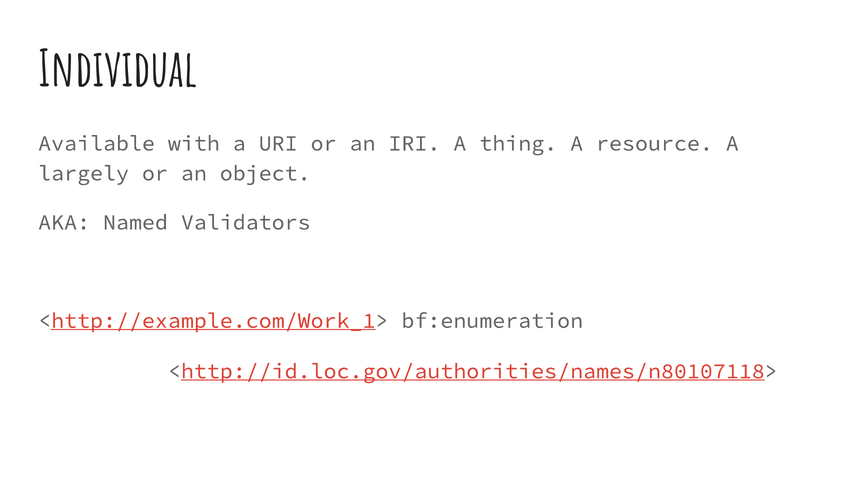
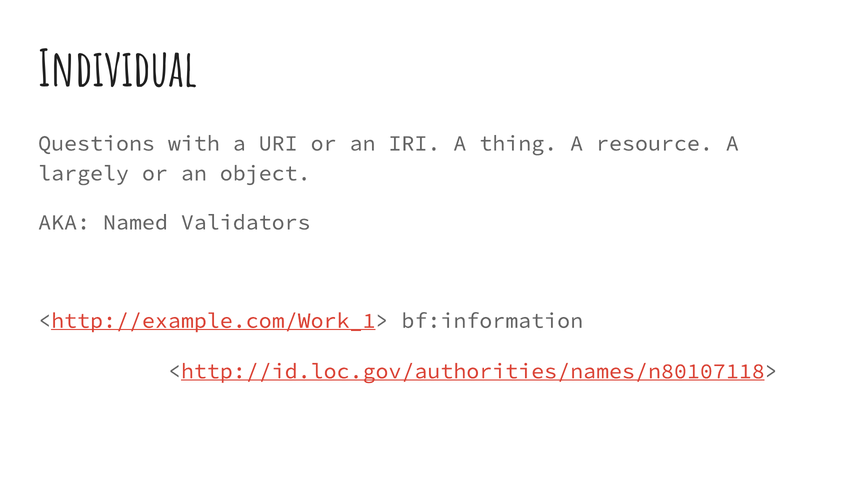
Available: Available -> Questions (97, 143)
bf:enumeration: bf:enumeration -> bf:information (492, 320)
